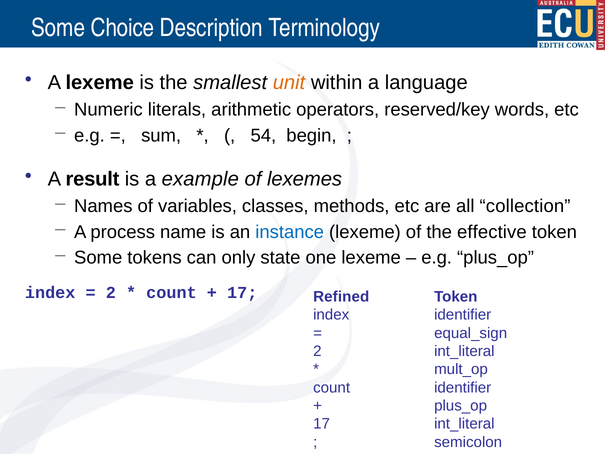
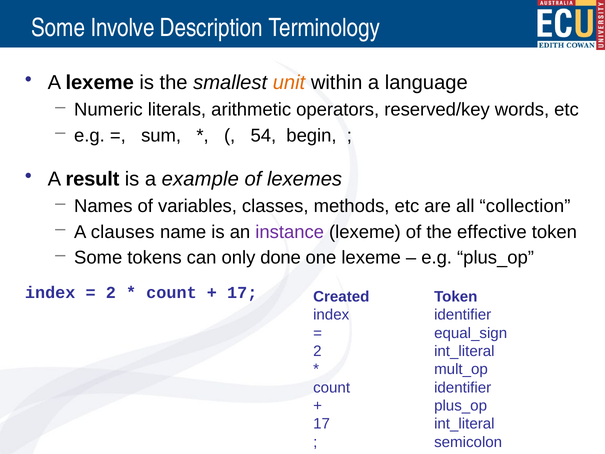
Choice: Choice -> Involve (123, 28)
process: process -> clauses (123, 232)
instance colour: blue -> purple (290, 232)
state: state -> done (281, 258)
Refined: Refined -> Created (341, 297)
